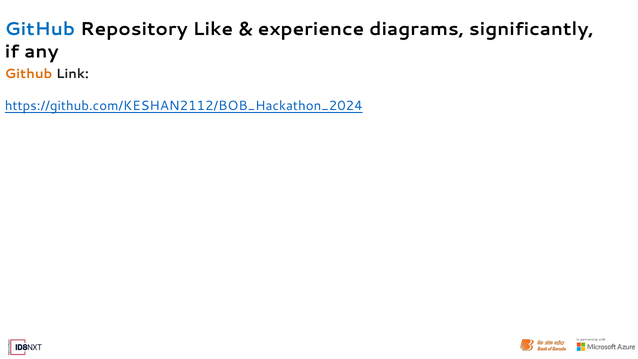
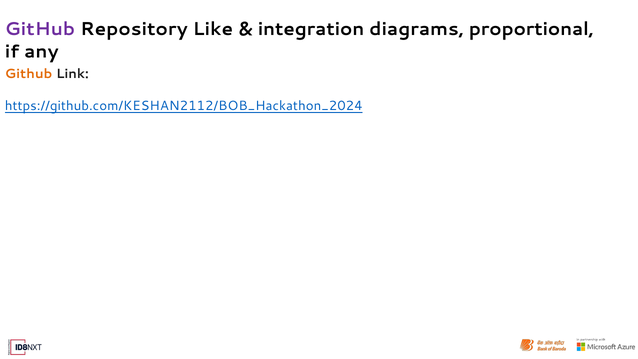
GitHub colour: blue -> purple (40, 29)
experience: experience -> integration (311, 29)
significantly: significantly -> proportional (531, 29)
